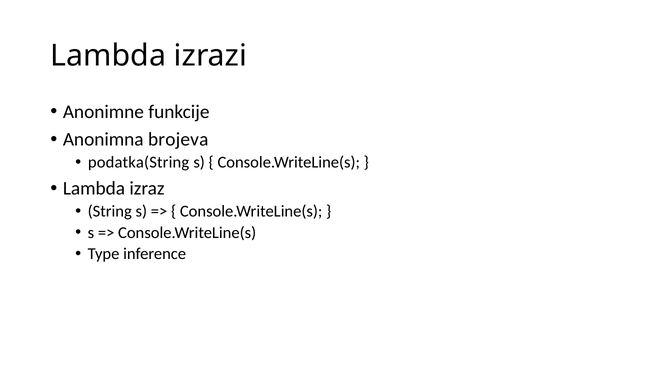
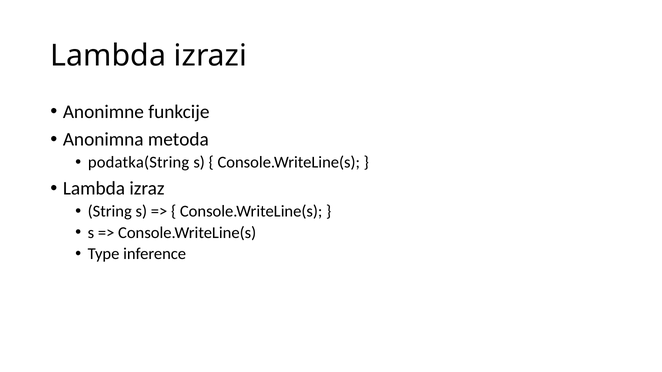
brojeva: brojeva -> metoda (178, 140)
